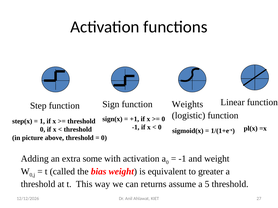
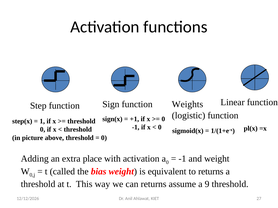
some: some -> place (92, 159)
to greater: greater -> returns (211, 172)
5: 5 -> 9 (207, 184)
